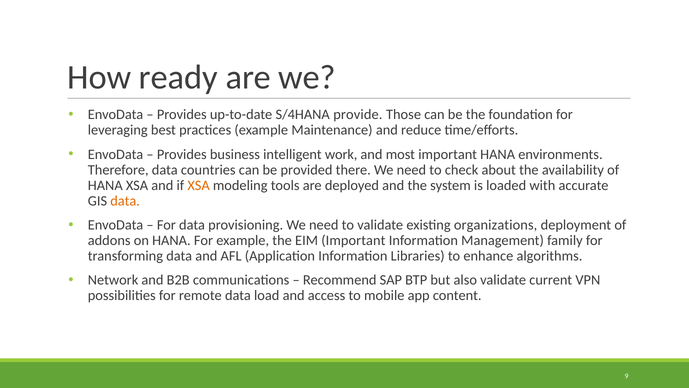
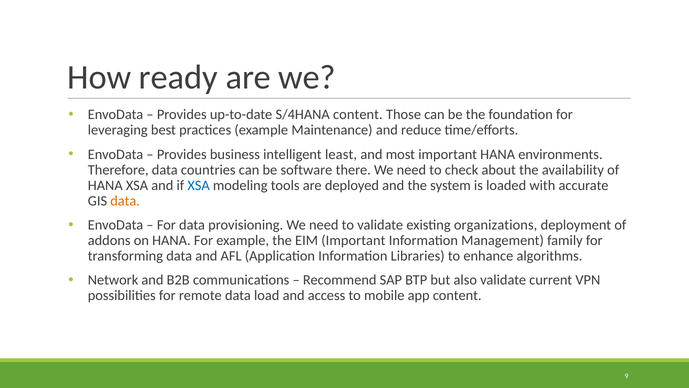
S/4HANA provide: provide -> content (358, 115)
work: work -> least (341, 154)
provided: provided -> software (306, 170)
XSA colour: orange -> blue (199, 185)
